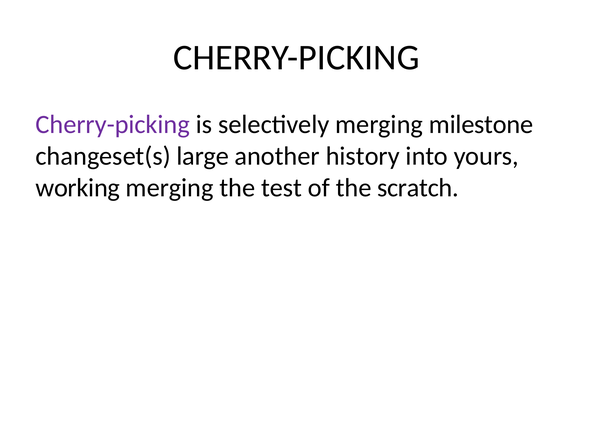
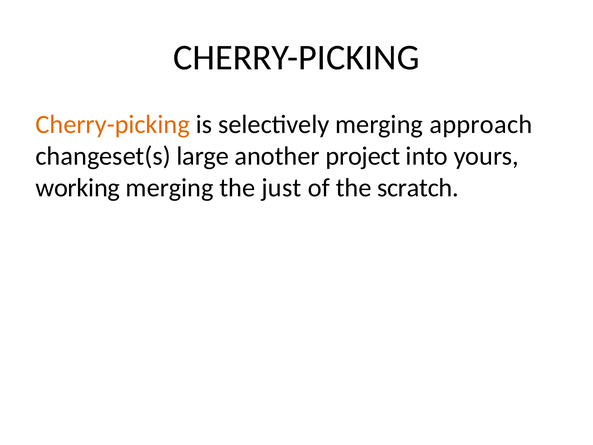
Cherry-picking colour: purple -> orange (113, 124)
milestone: milestone -> approach (481, 124)
history: history -> project (363, 156)
test: test -> just (281, 188)
